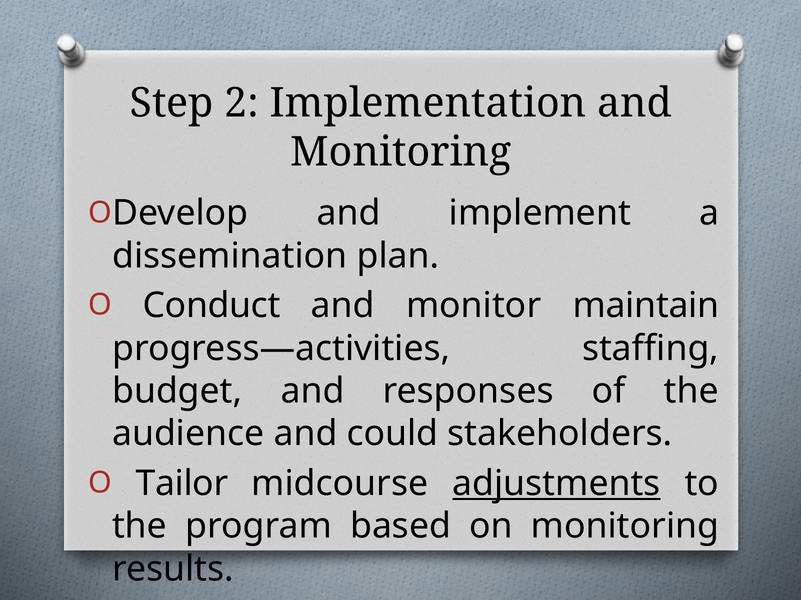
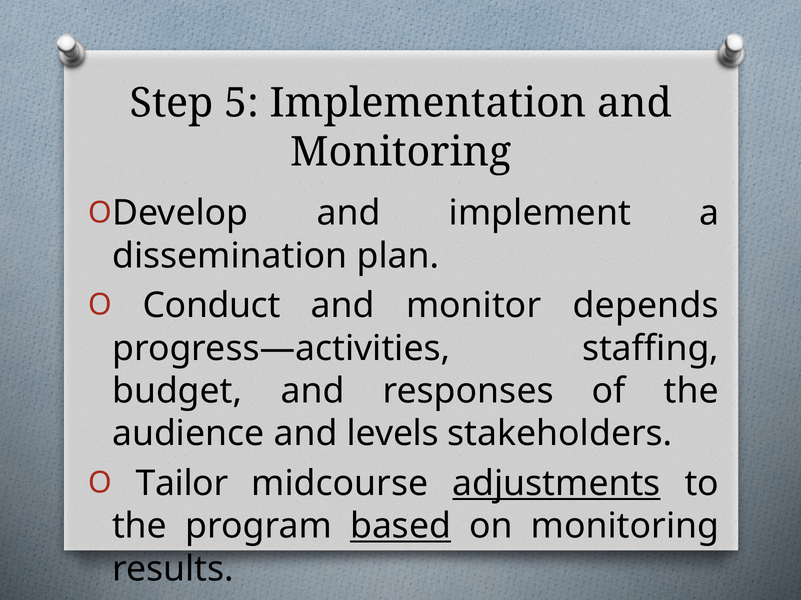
2: 2 -> 5 (242, 103)
maintain: maintain -> depends (646, 306)
could: could -> levels (393, 434)
based underline: none -> present (401, 527)
